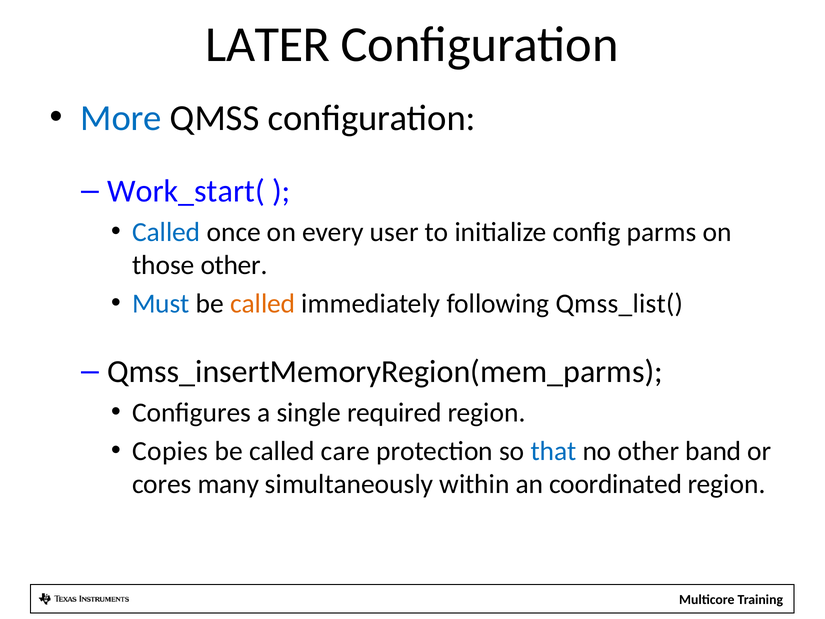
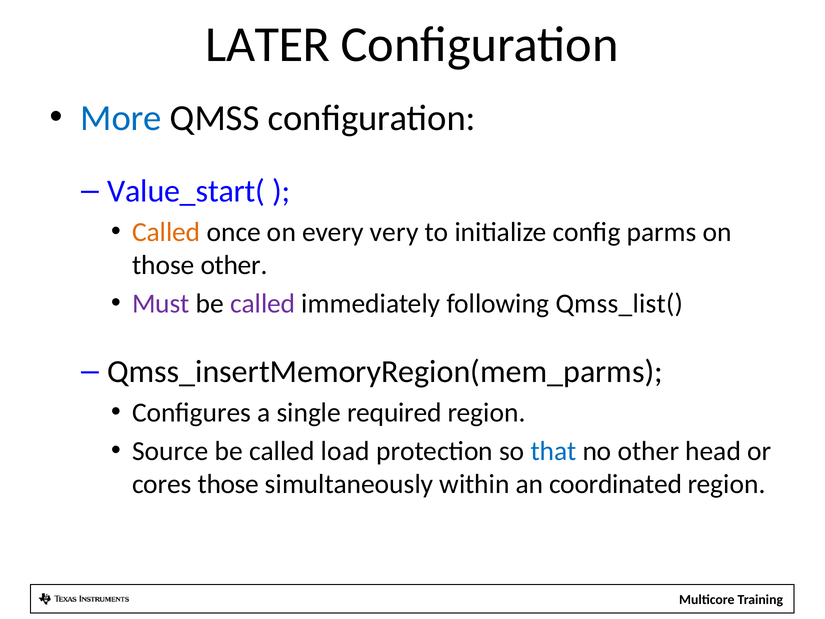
Work_start(: Work_start( -> Value_start( (186, 191)
Called colour: blue -> orange (166, 232)
user: user -> very (394, 232)
Must colour: blue -> purple (161, 304)
called colour: orange -> purple (263, 304)
Copies: Copies -> Source (170, 451)
care: care -> load (345, 451)
band: band -> head (713, 451)
cores many: many -> those (228, 484)
